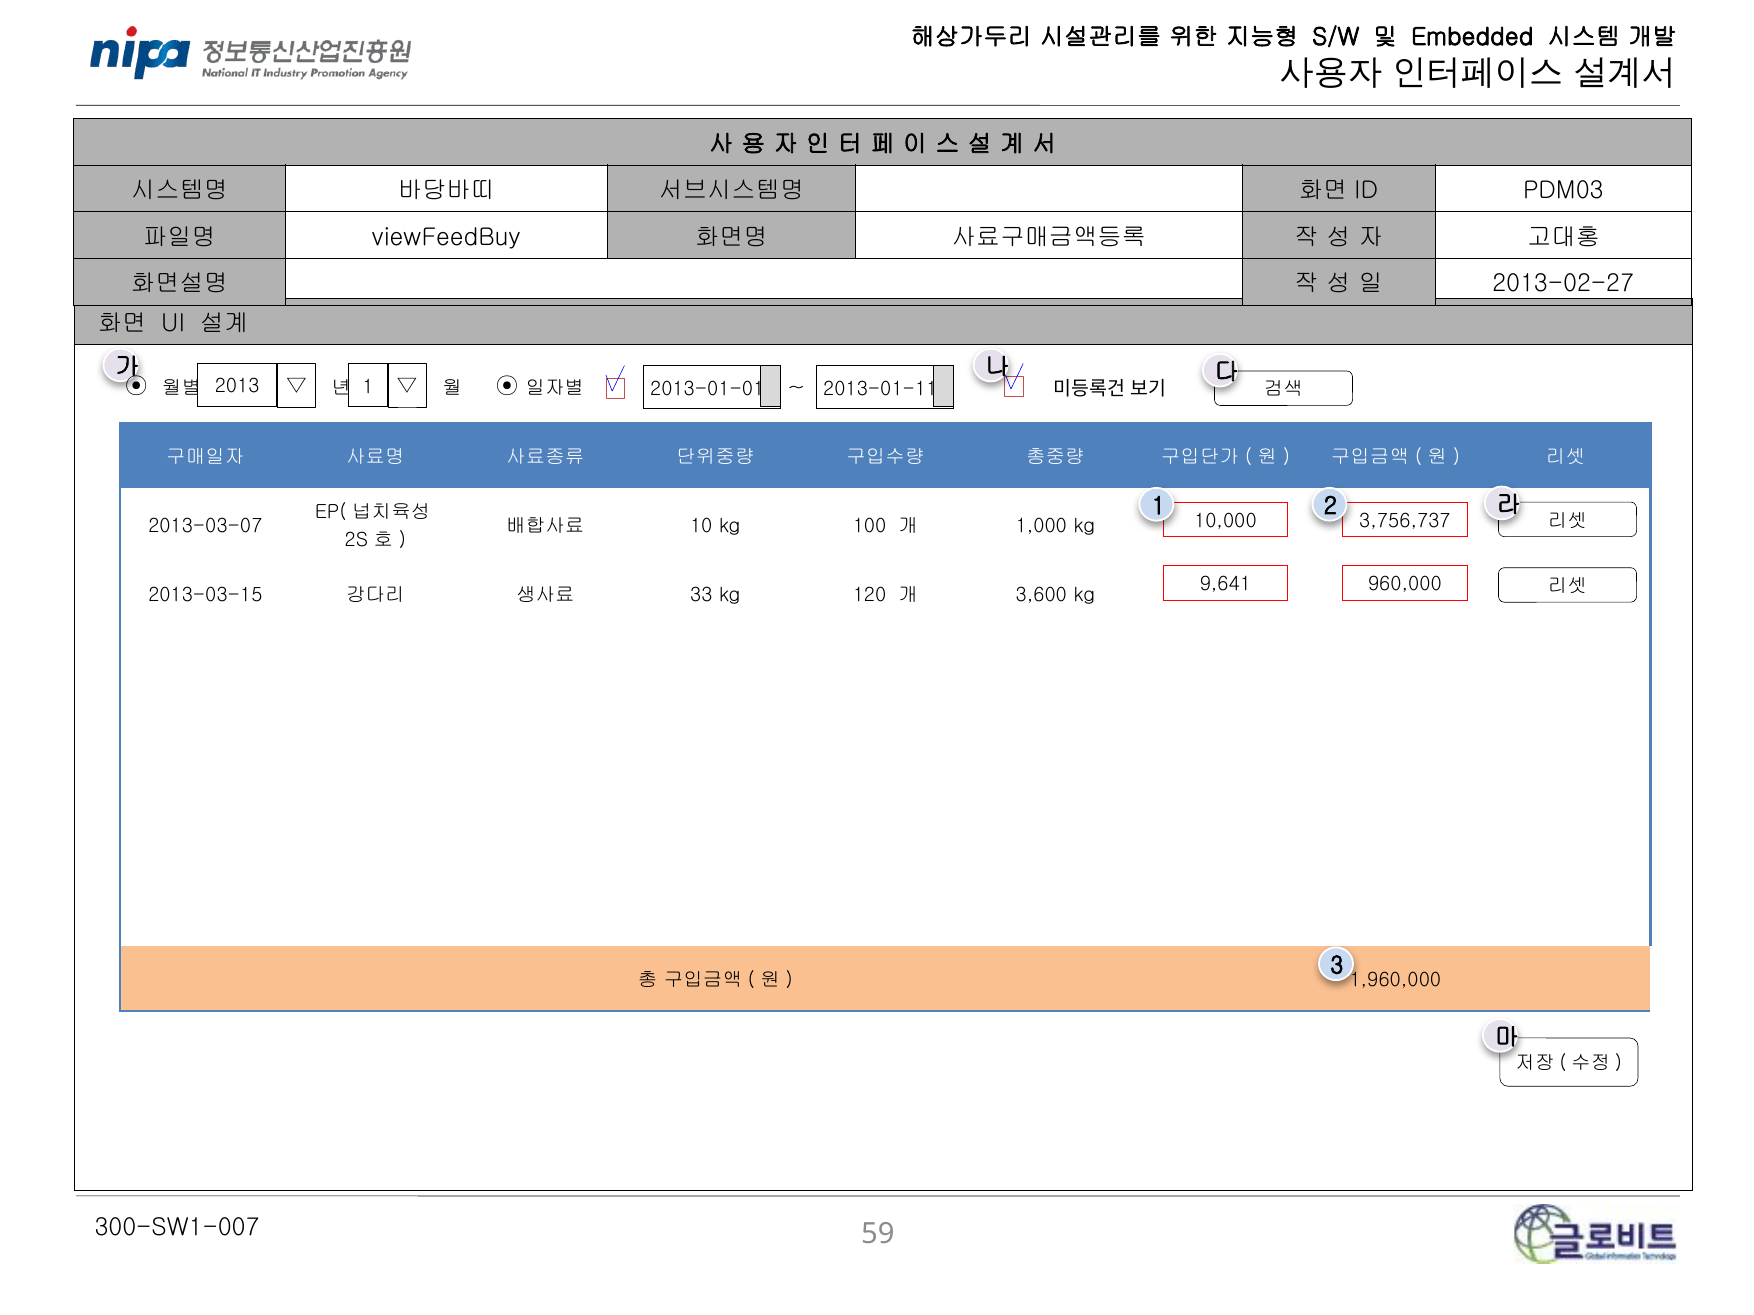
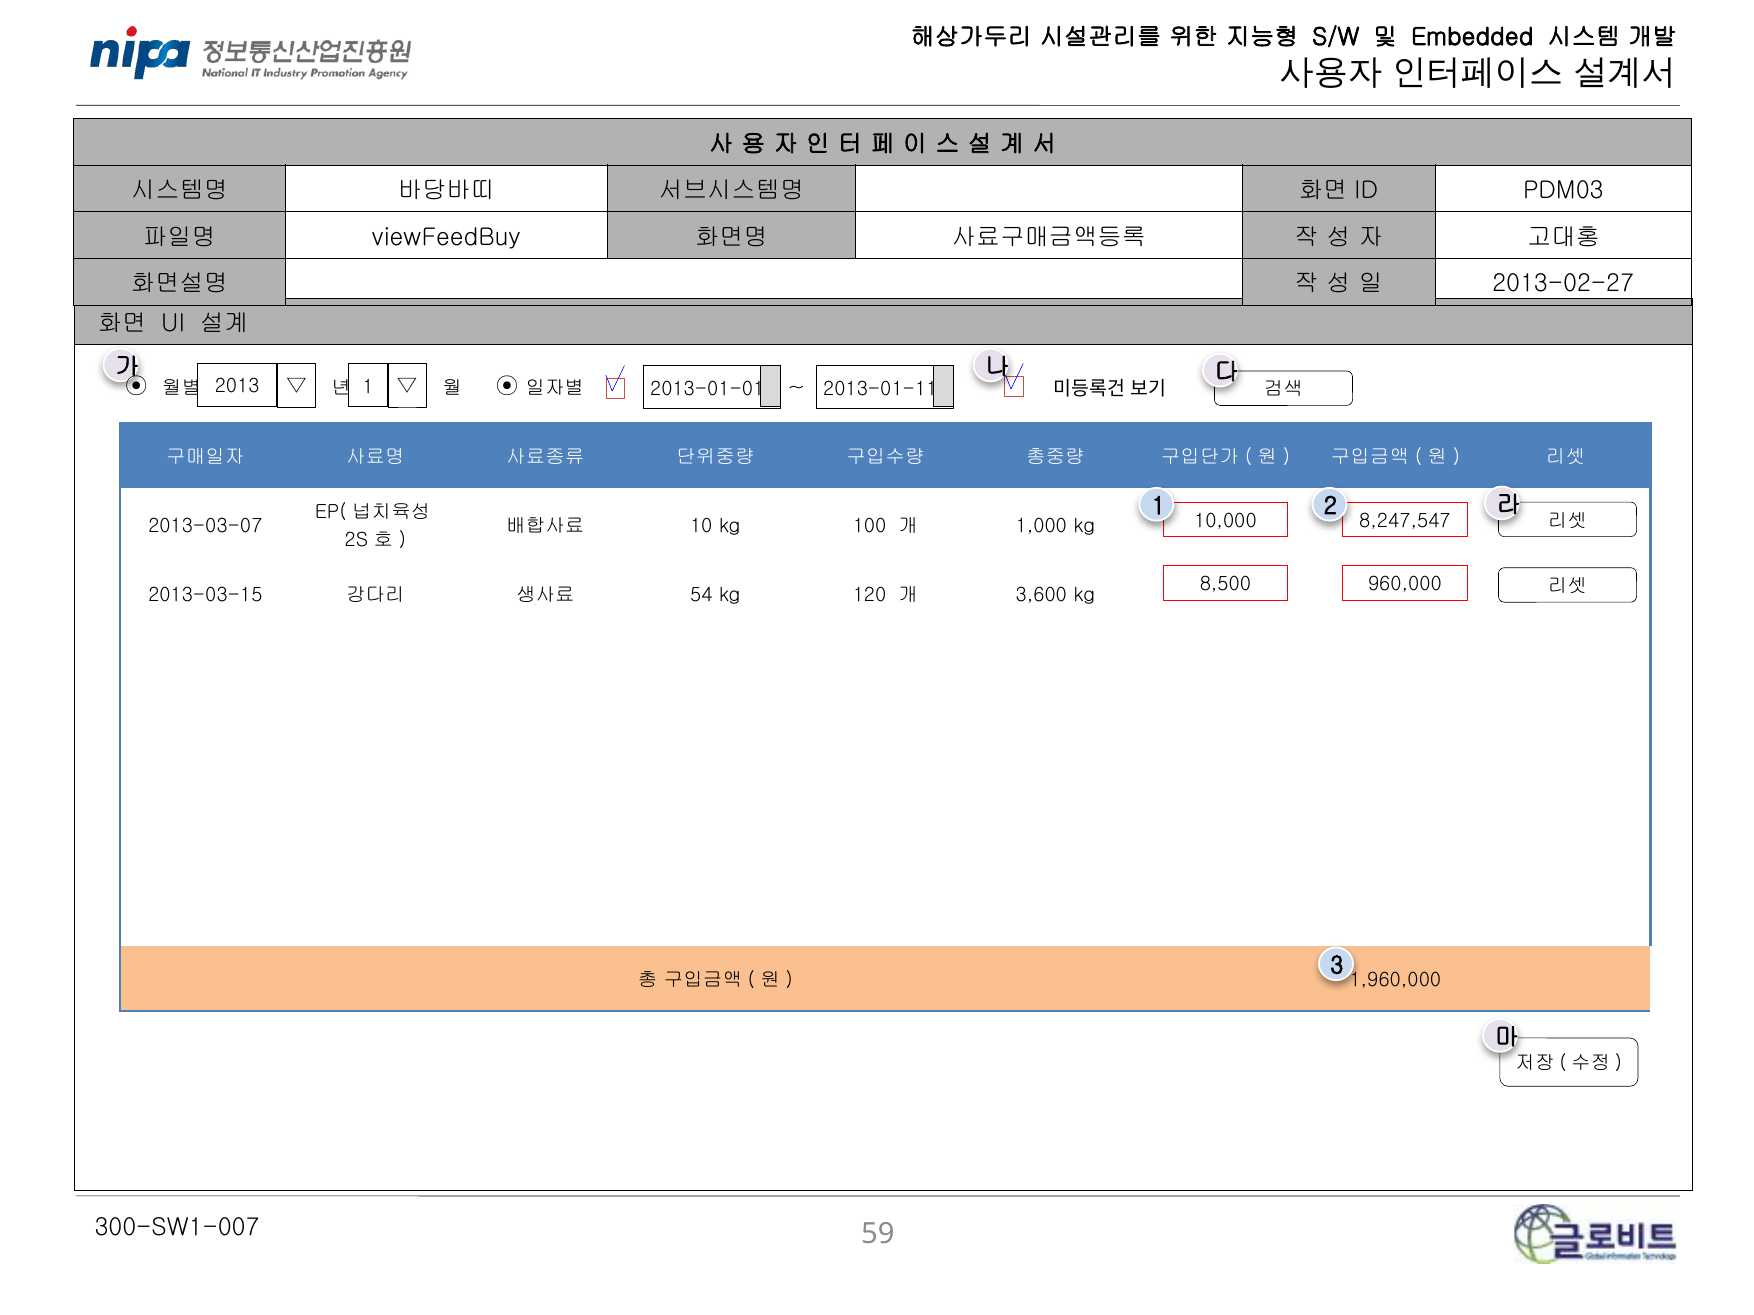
3,756,737: 3,756,737 -> 8,247,547 (1405, 521)
9,641: 9,641 -> 8,500 (1225, 585)
33: 33 -> 54 (701, 595)
